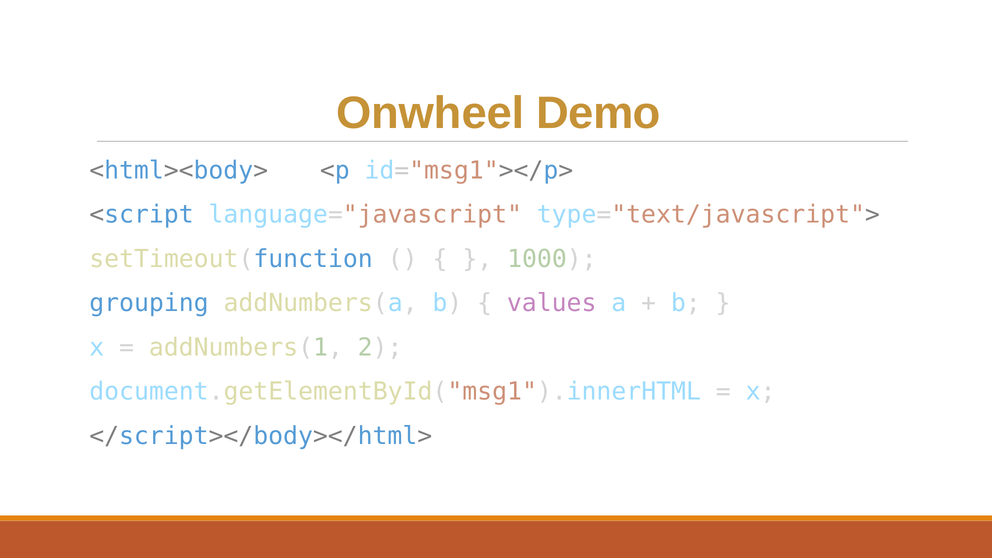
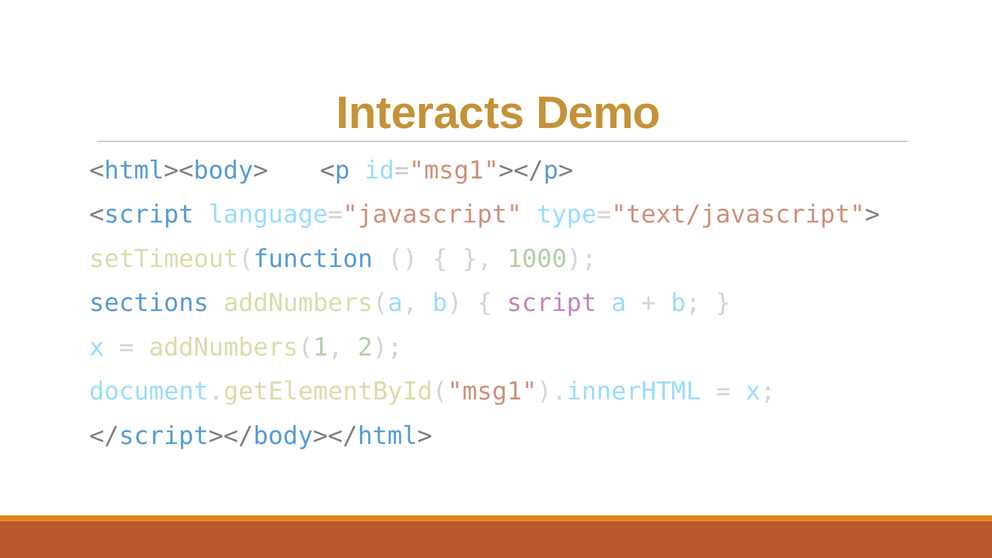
Onwheel: Onwheel -> Interacts (430, 113)
grouping: grouping -> sections (149, 303)
values: values -> script (552, 303)
